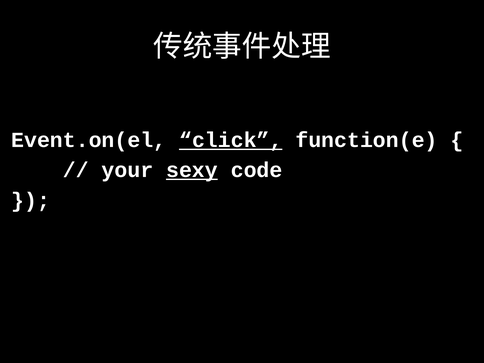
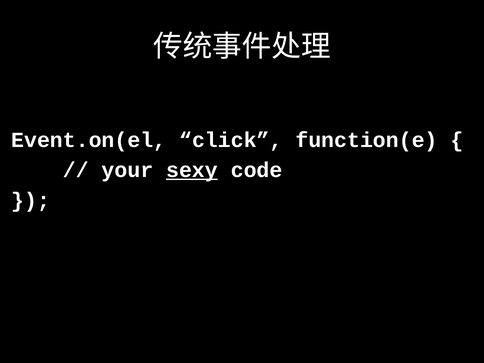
click underline: present -> none (231, 140)
